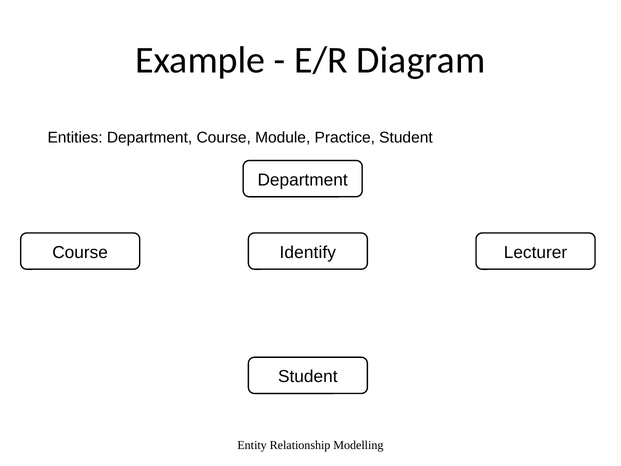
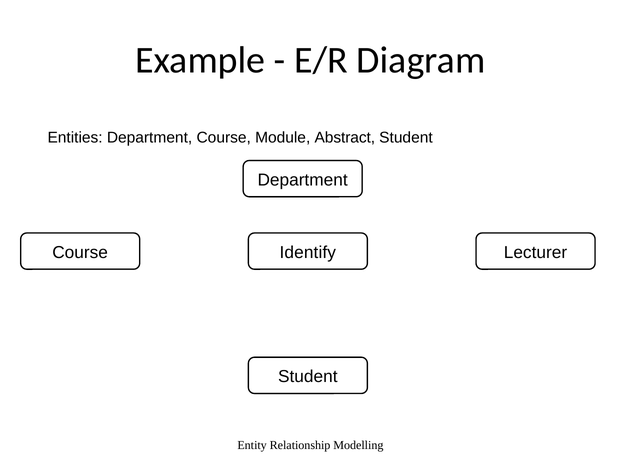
Practice: Practice -> Abstract (345, 138)
